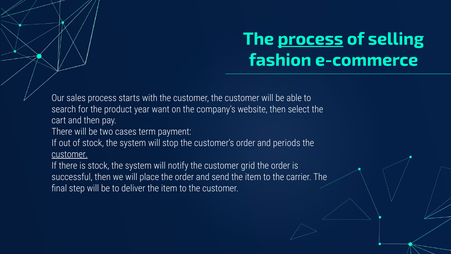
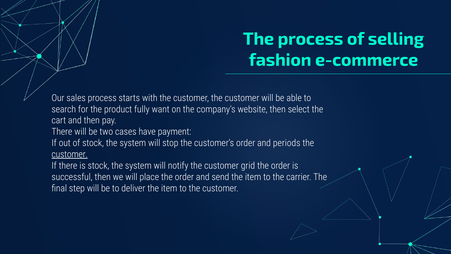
process underline: present -> none (310, 39)
year: year -> fully (142, 109)
term: term -> have (147, 132)
